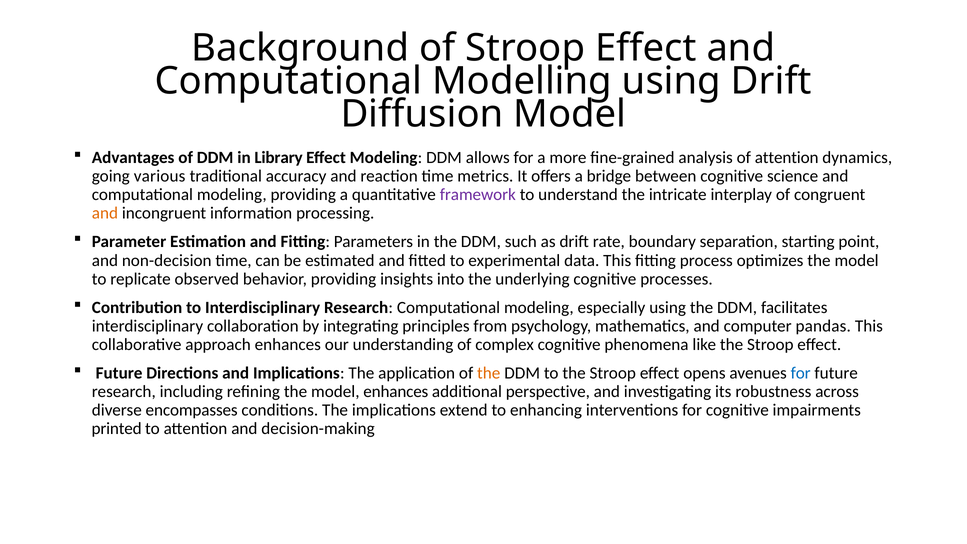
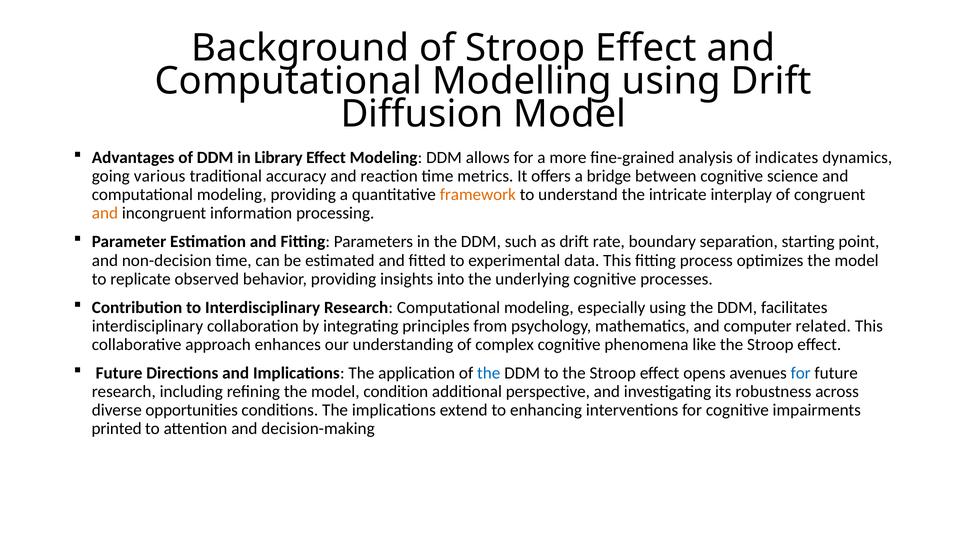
of attention: attention -> indicates (787, 158)
framework colour: purple -> orange (478, 195)
pandas: pandas -> related (823, 326)
the colour: orange -> blue (489, 373)
model enhances: enhances -> condition (396, 392)
encompasses: encompasses -> opportunities (192, 410)
